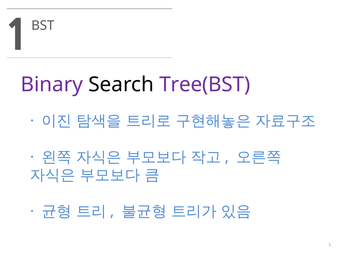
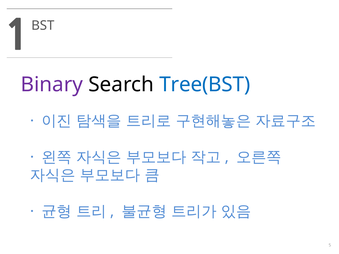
Tree(BST colour: purple -> blue (205, 85)
